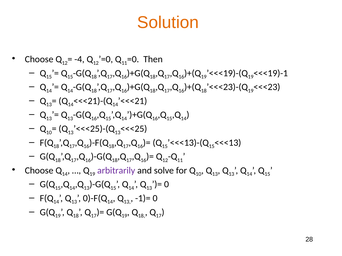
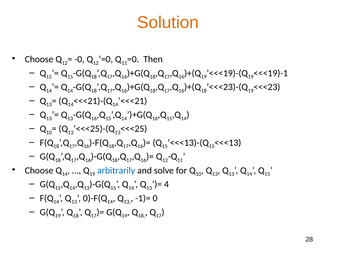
-4: -4 -> -0 (79, 59)
arbitrarily colour: purple -> blue (116, 171)
0: 0 -> 4 (167, 185)
